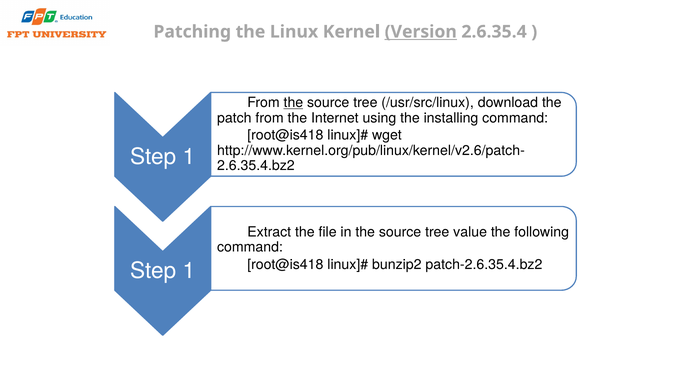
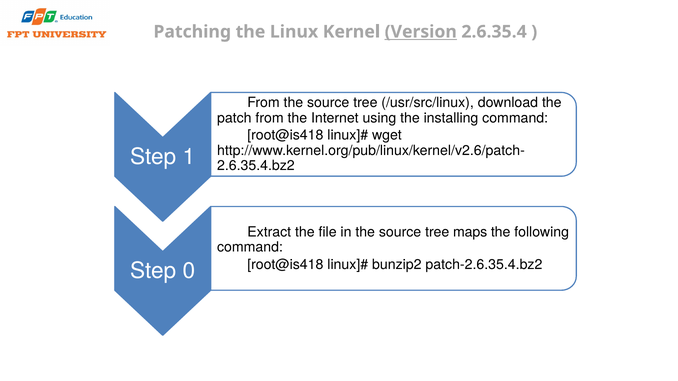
the underline: present -> none (293, 103)
value: value -> maps (470, 232)
1: 1 -> 0 (189, 271)
